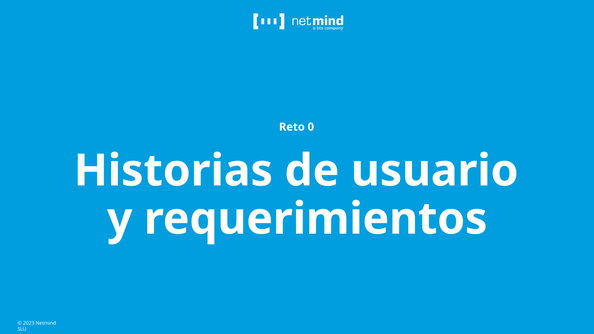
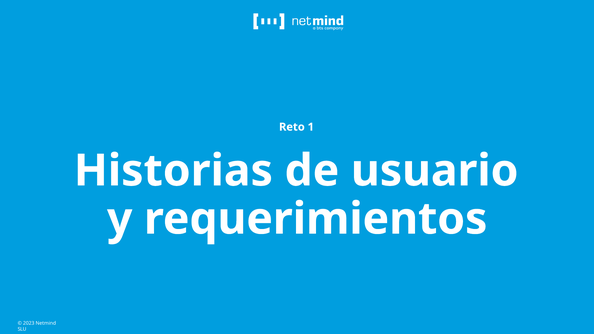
0: 0 -> 1 (311, 127)
